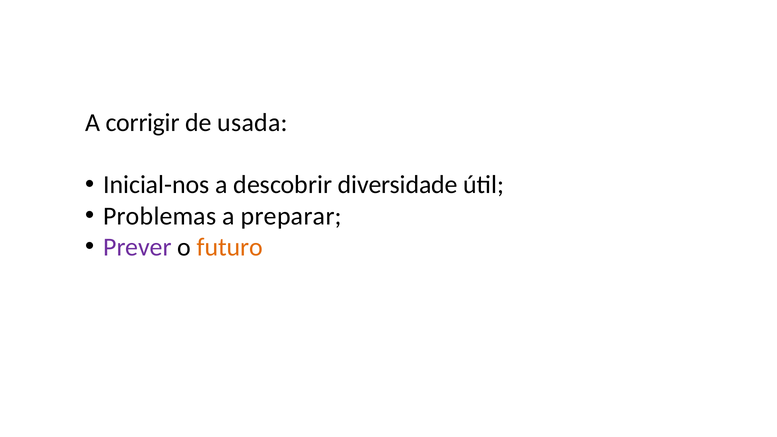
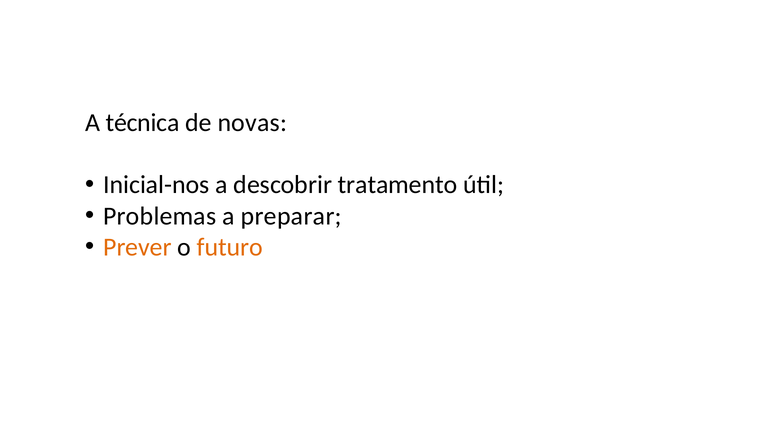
corrigir: corrigir -> técnica (143, 123)
usada: usada -> novas (252, 123)
diversidade: diversidade -> tratamento (398, 185)
Prever colour: purple -> orange (137, 247)
